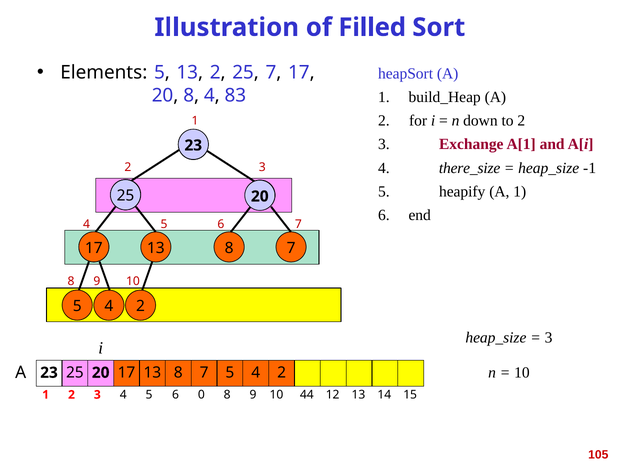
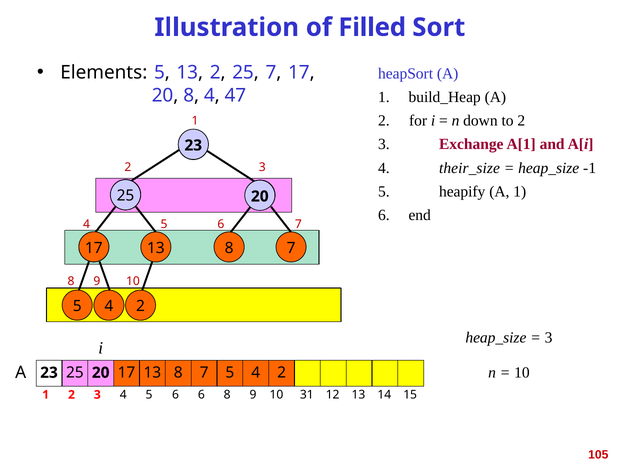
83: 83 -> 47 (235, 95)
there_size: there_size -> their_size (469, 168)
6 0: 0 -> 6 (201, 395)
44: 44 -> 31 (307, 395)
